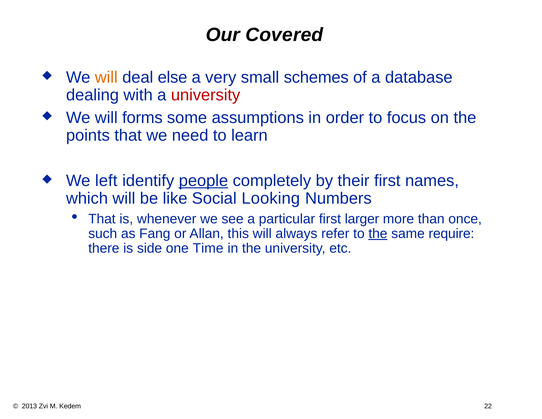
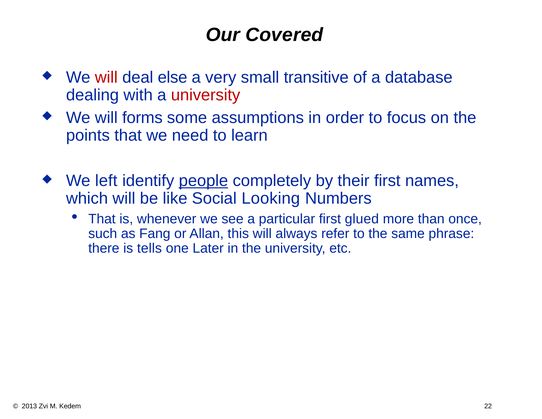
will colour: orange -> red (106, 77)
schemes: schemes -> transitive (316, 77)
larger: larger -> glued (362, 219)
the underline: present -> none (378, 234)
require: require -> phrase (451, 234)
side: side -> tells (149, 248)
Time: Time -> Later (208, 248)
